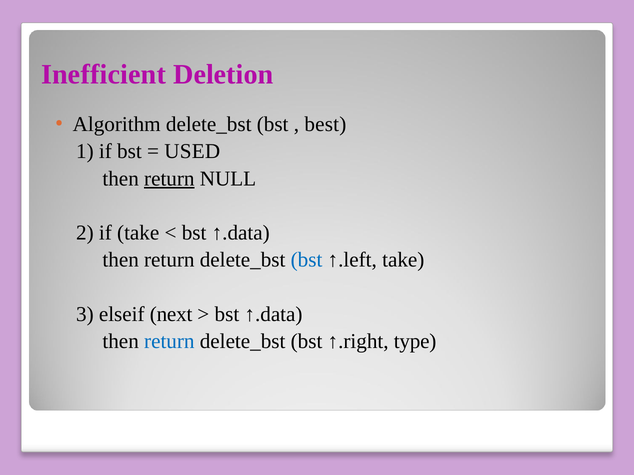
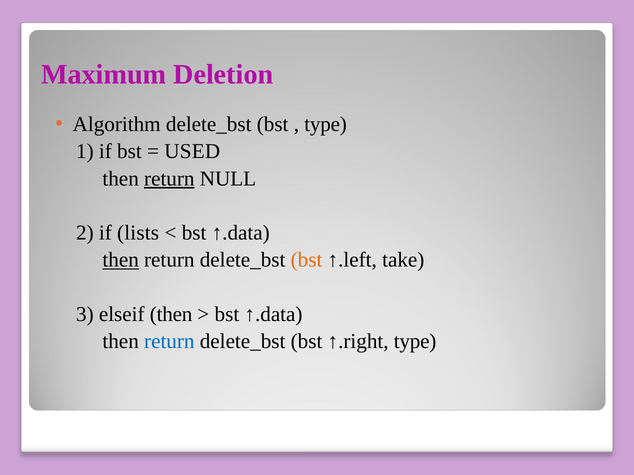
Inefficient: Inefficient -> Maximum (104, 75)
best: best -> type (326, 125)
if take: take -> lists (138, 233)
then underline: none -> present (121, 260)
bst colour: blue -> orange (307, 260)
elseif next: next -> then (171, 314)
